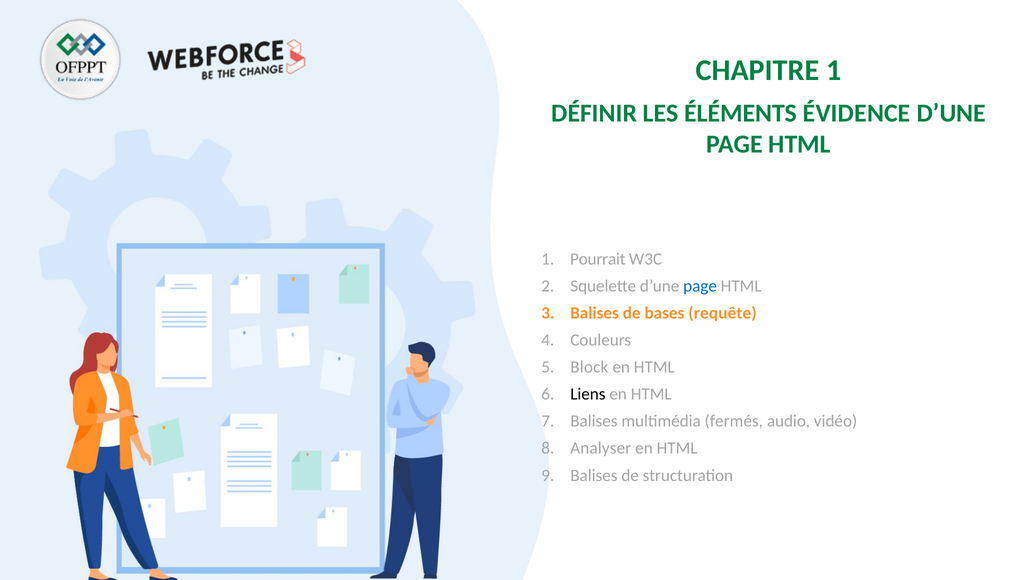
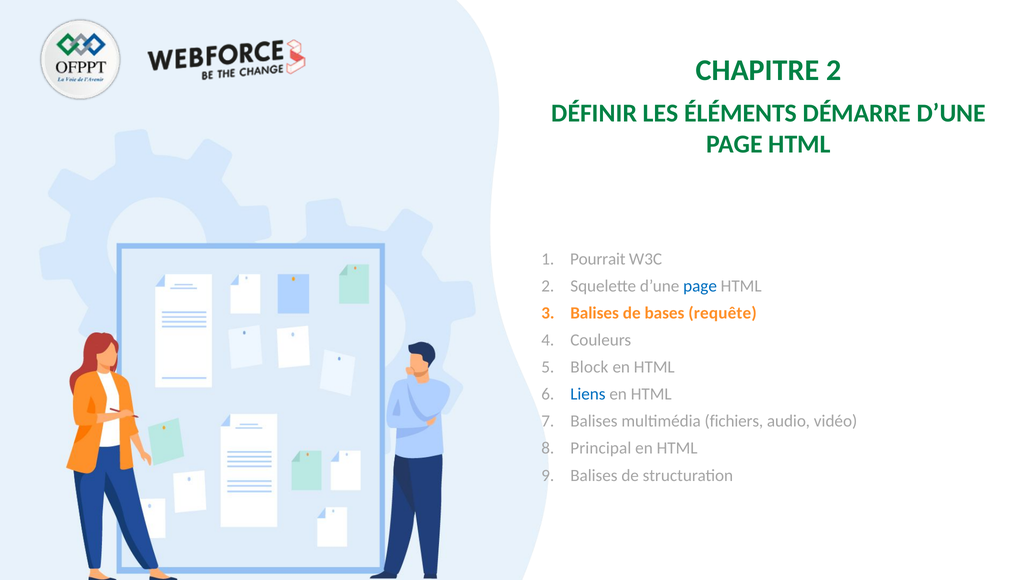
CHAPITRE 1: 1 -> 2 (834, 71)
ÉVIDENCE: ÉVIDENCE -> DÉMARRE (857, 113)
Liens colour: black -> blue (588, 394)
fermés: fermés -> fichiers (734, 421)
Analyser: Analyser -> Principal (601, 448)
